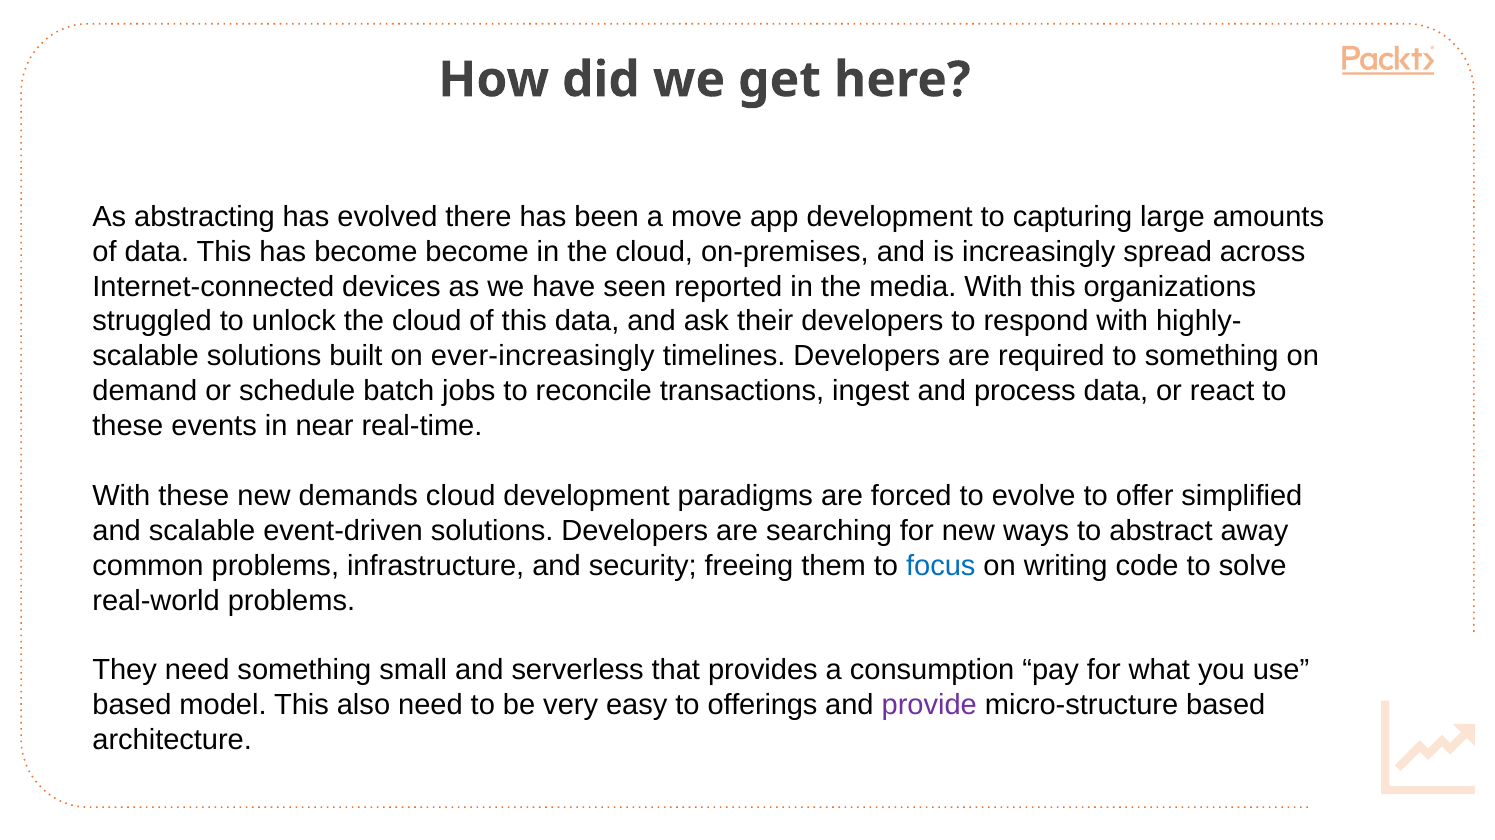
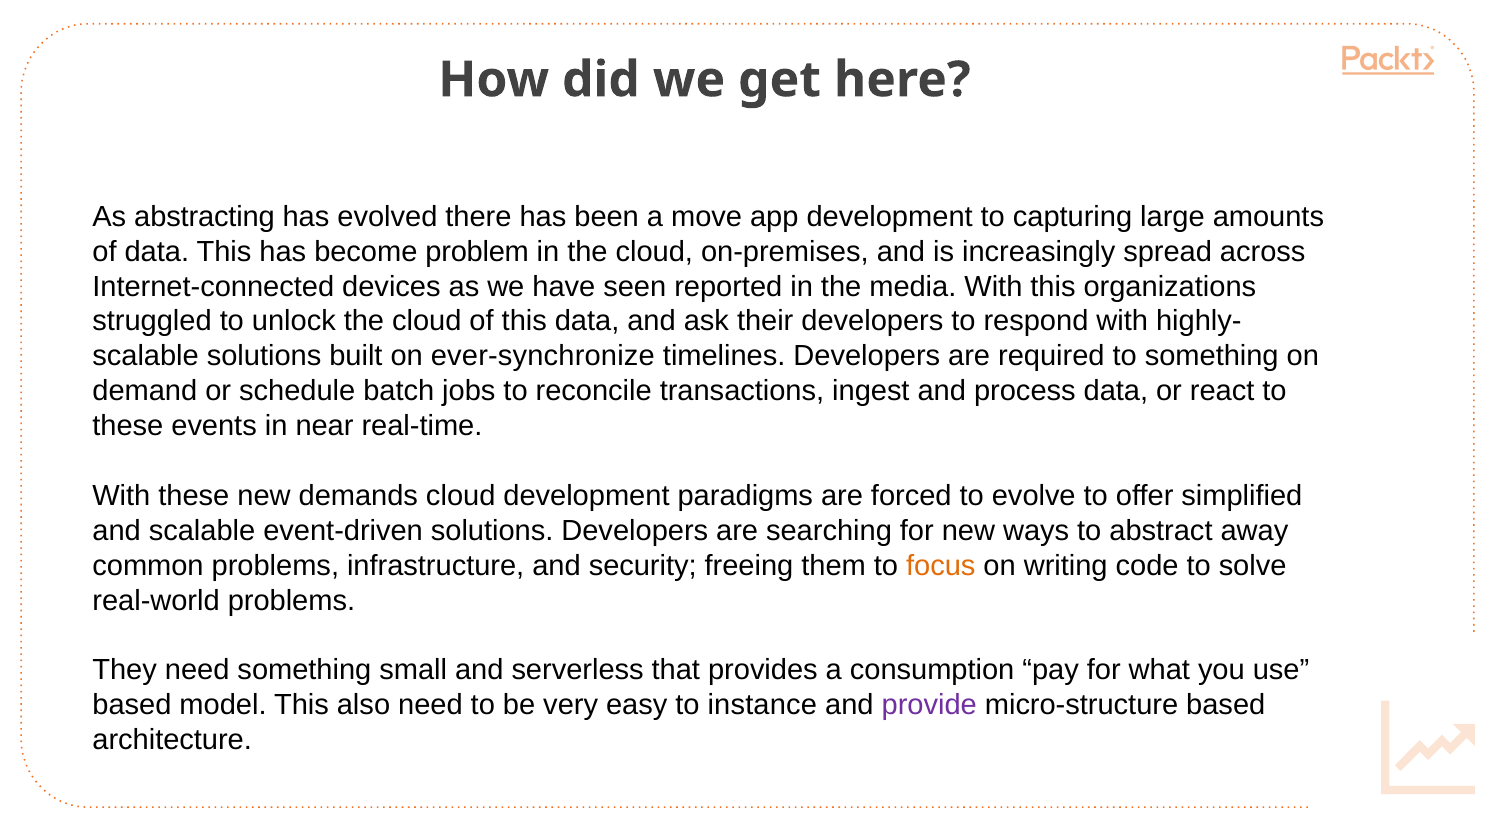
become become: become -> problem (477, 252)
ever-increasingly: ever-increasingly -> ever-synchronize (543, 357)
focus colour: blue -> orange (941, 566)
offerings: offerings -> instance (762, 706)
